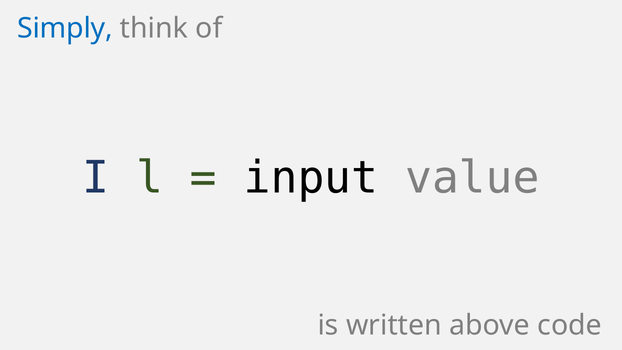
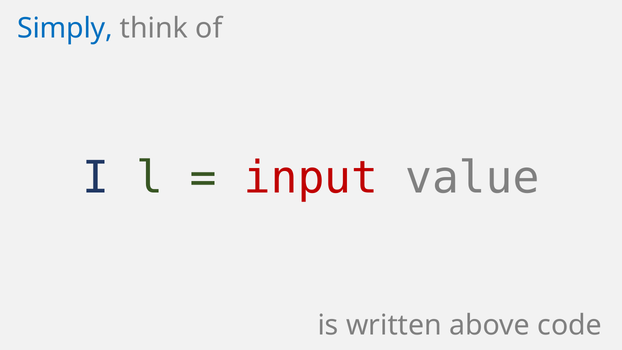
input colour: black -> red (311, 178)
